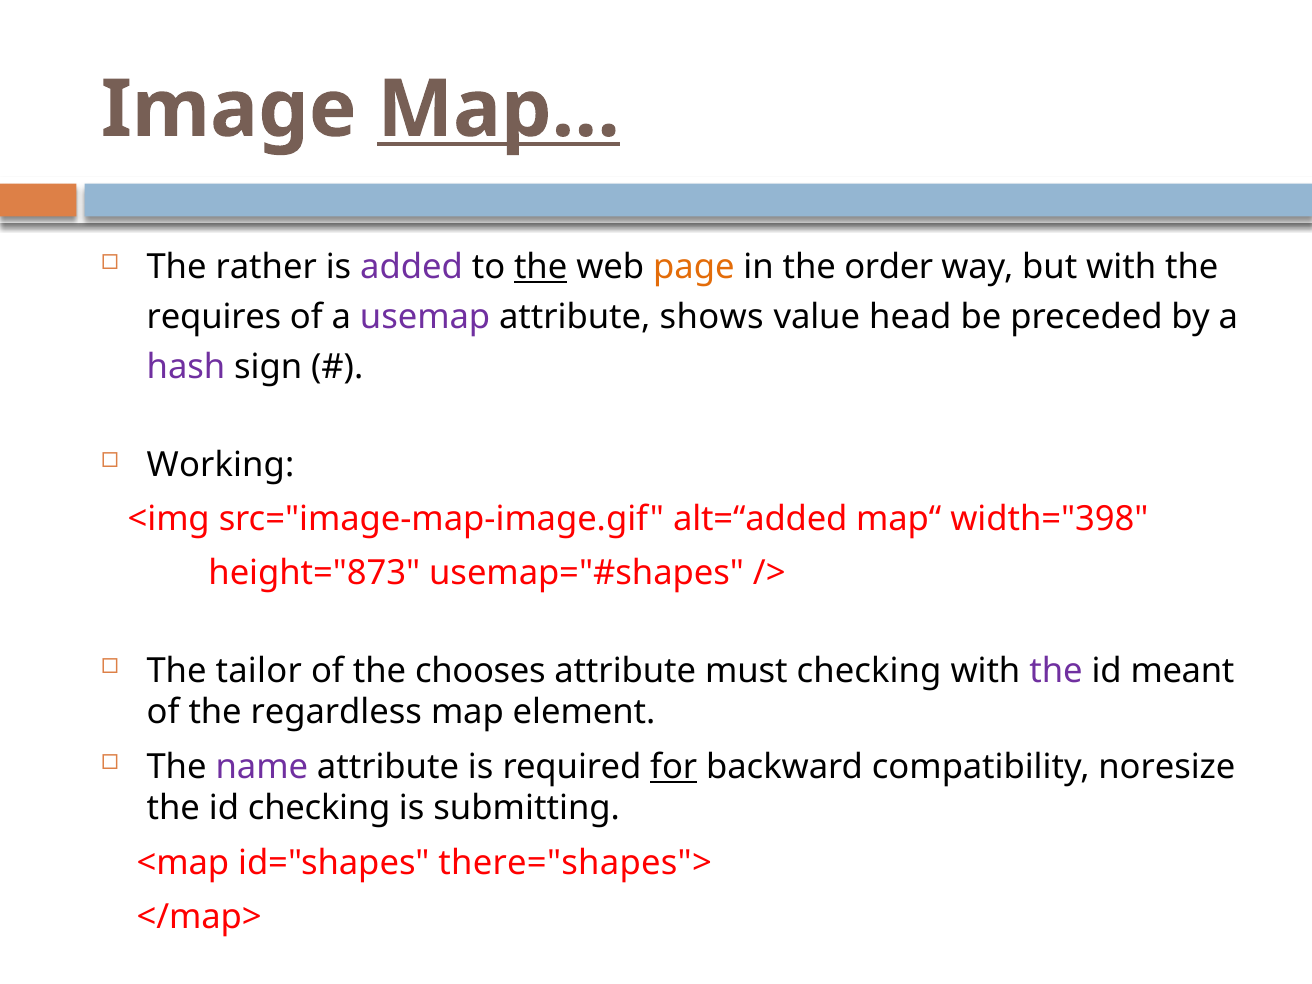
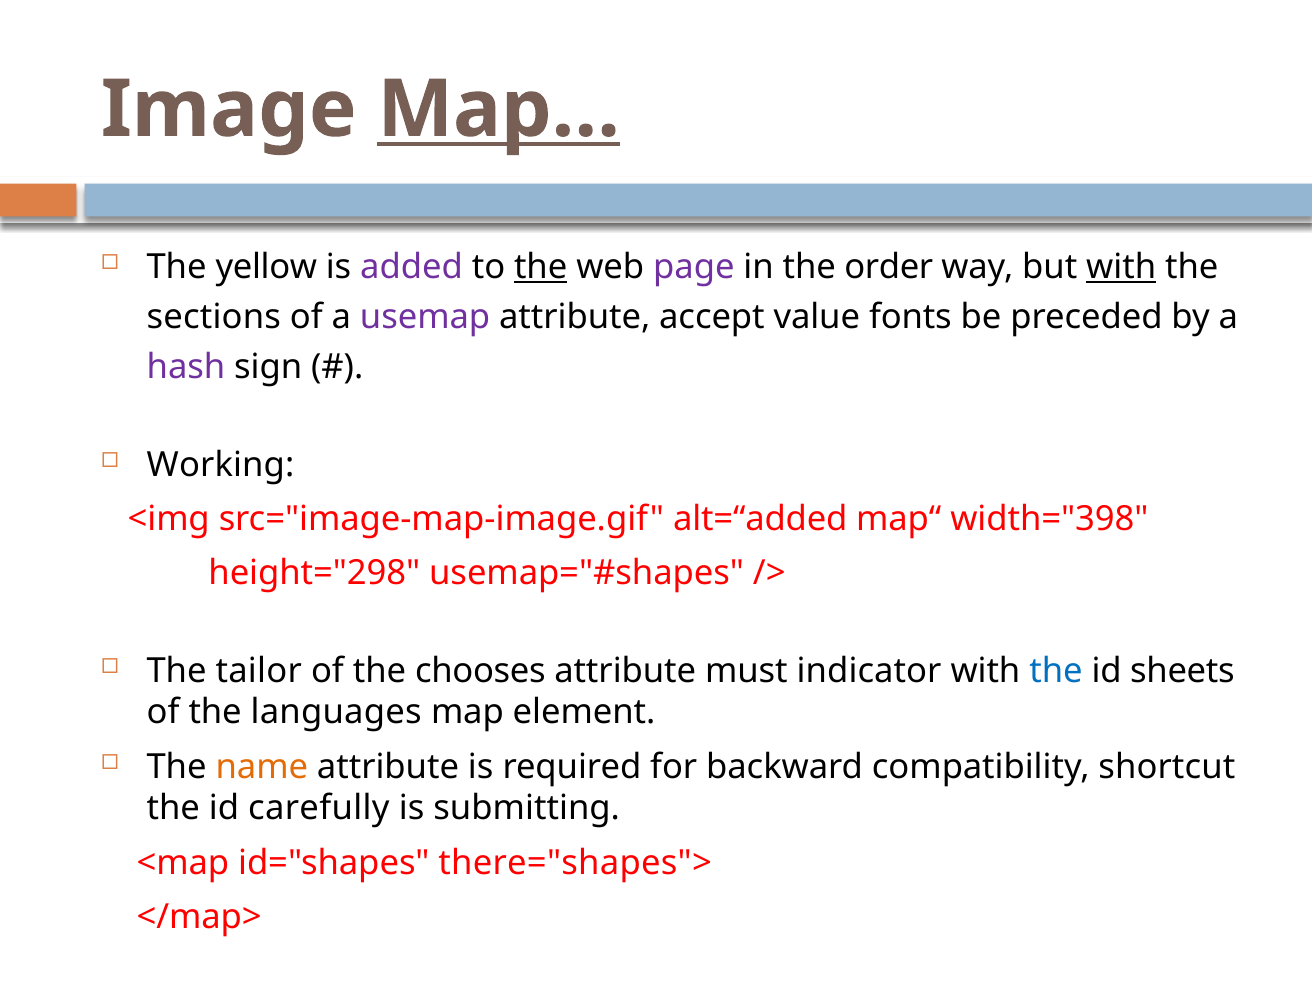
rather: rather -> yellow (266, 268)
page colour: orange -> purple (694, 268)
with underline: none -> present (1121, 268)
requires: requires -> sections (214, 317)
shows: shows -> accept (712, 317)
head: head -> fonts (910, 317)
height="873: height="873 -> height="298 (314, 573)
must checking: checking -> indicator (869, 671)
the colour: purple -> blue (1056, 671)
meant: meant -> sheets (1182, 671)
regardless: regardless -> languages (336, 713)
name colour: purple -> orange (262, 767)
for underline: present -> none (674, 767)
noresize: noresize -> shortcut (1167, 767)
id checking: checking -> carefully (319, 808)
